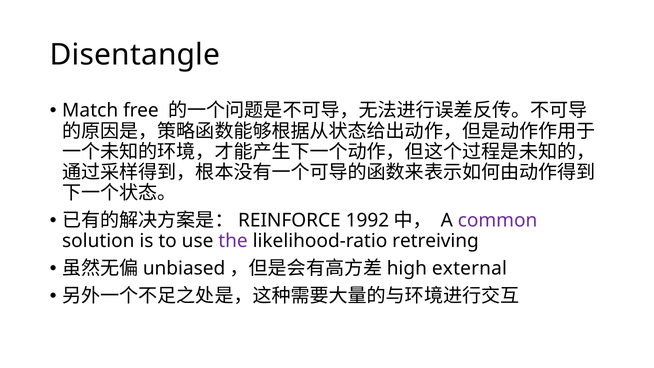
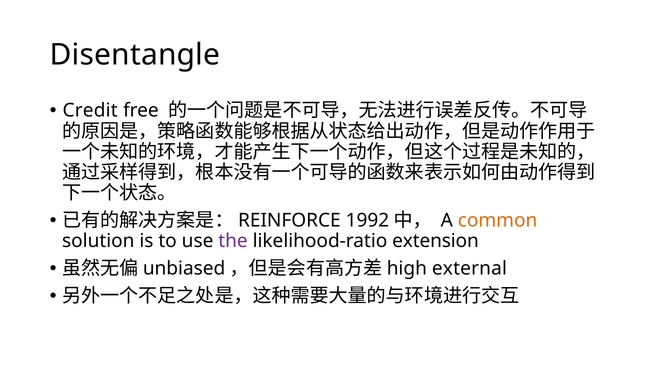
Match: Match -> Credit (90, 111)
common colour: purple -> orange (498, 220)
retreiving: retreiving -> extension (436, 241)
